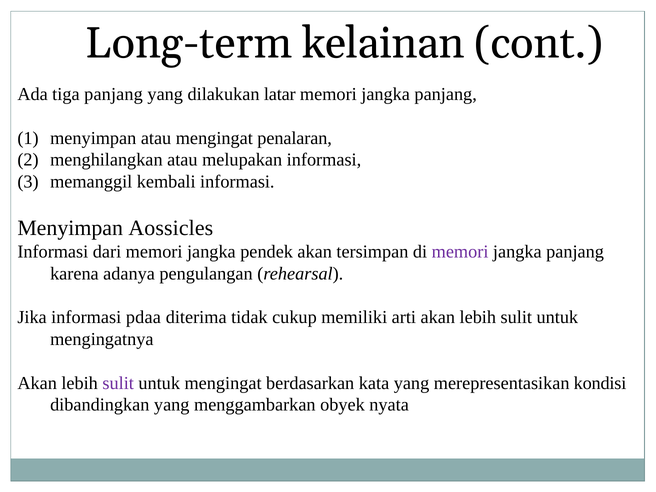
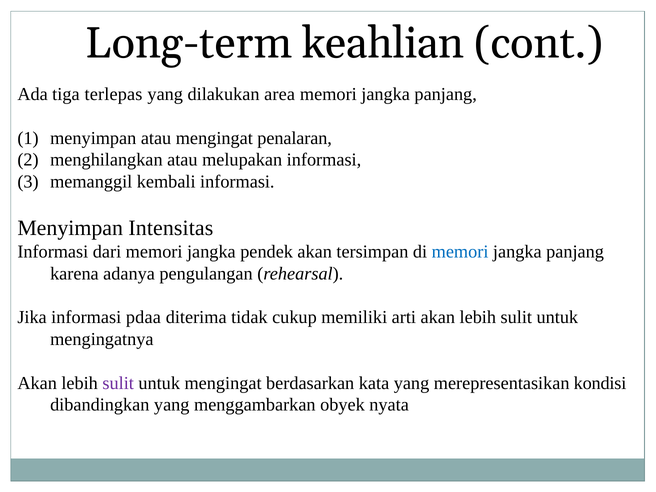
kelainan: kelainan -> keahlian (383, 43)
tiga panjang: panjang -> terlepas (114, 94)
latar: latar -> area (280, 94)
Aossicles: Aossicles -> Intensitas (171, 228)
memori colour: purple -> blue (460, 252)
